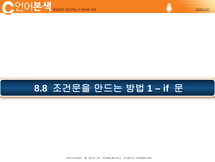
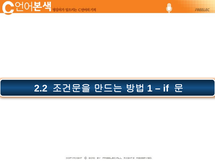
8.8: 8.8 -> 2.2 (41, 88)
